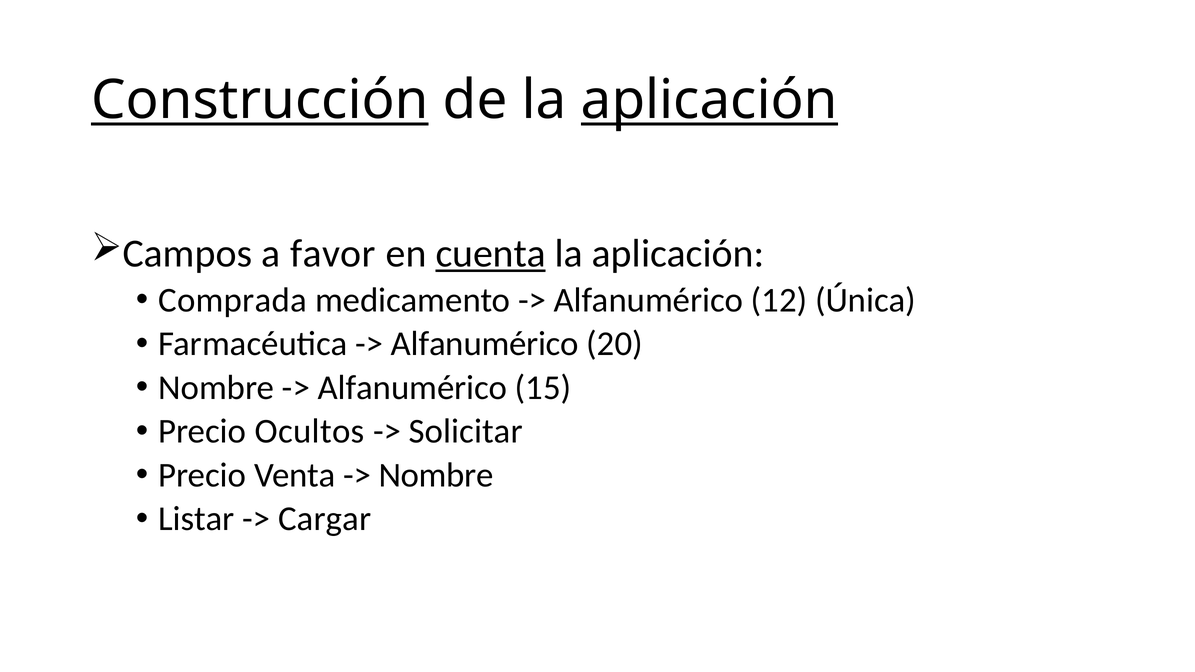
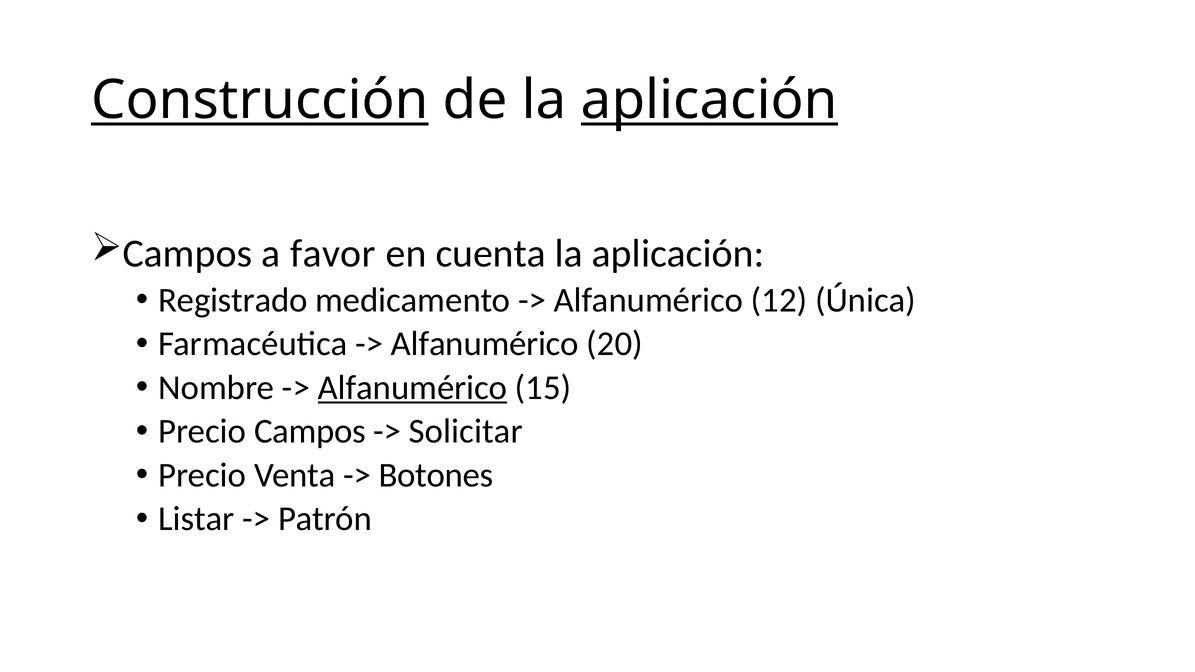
cuenta underline: present -> none (491, 254)
Comprada: Comprada -> Registrado (233, 300)
Alfanumérico underline: none -> present (413, 388)
Precio Ocultos: Ocultos -> Campos (310, 432)
Nombre: Nombre -> Botones (436, 475)
Cargar: Cargar -> Patrón (325, 519)
